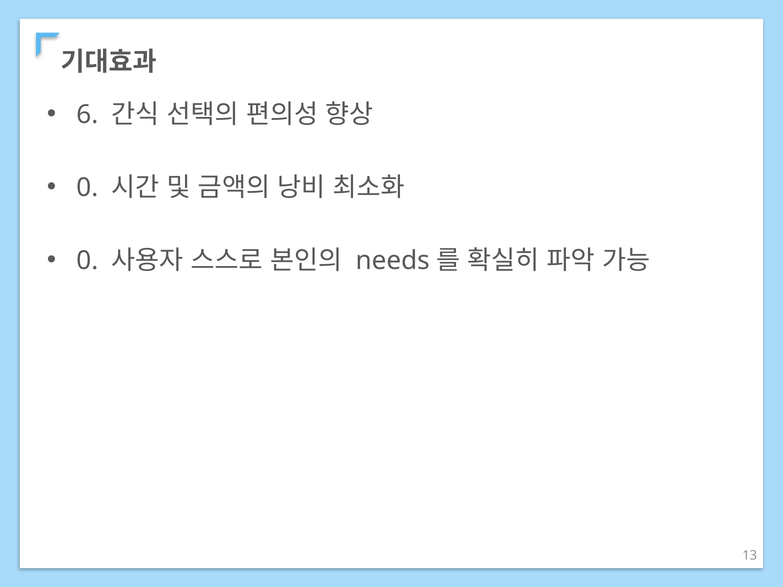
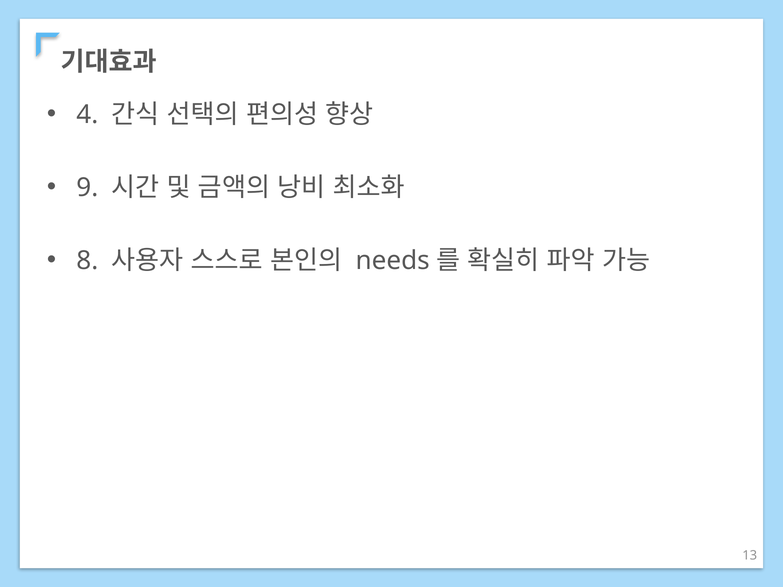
6: 6 -> 4 (87, 115)
0: 0 -> 9 (87, 188)
0: 0 -> 8 (87, 261)
